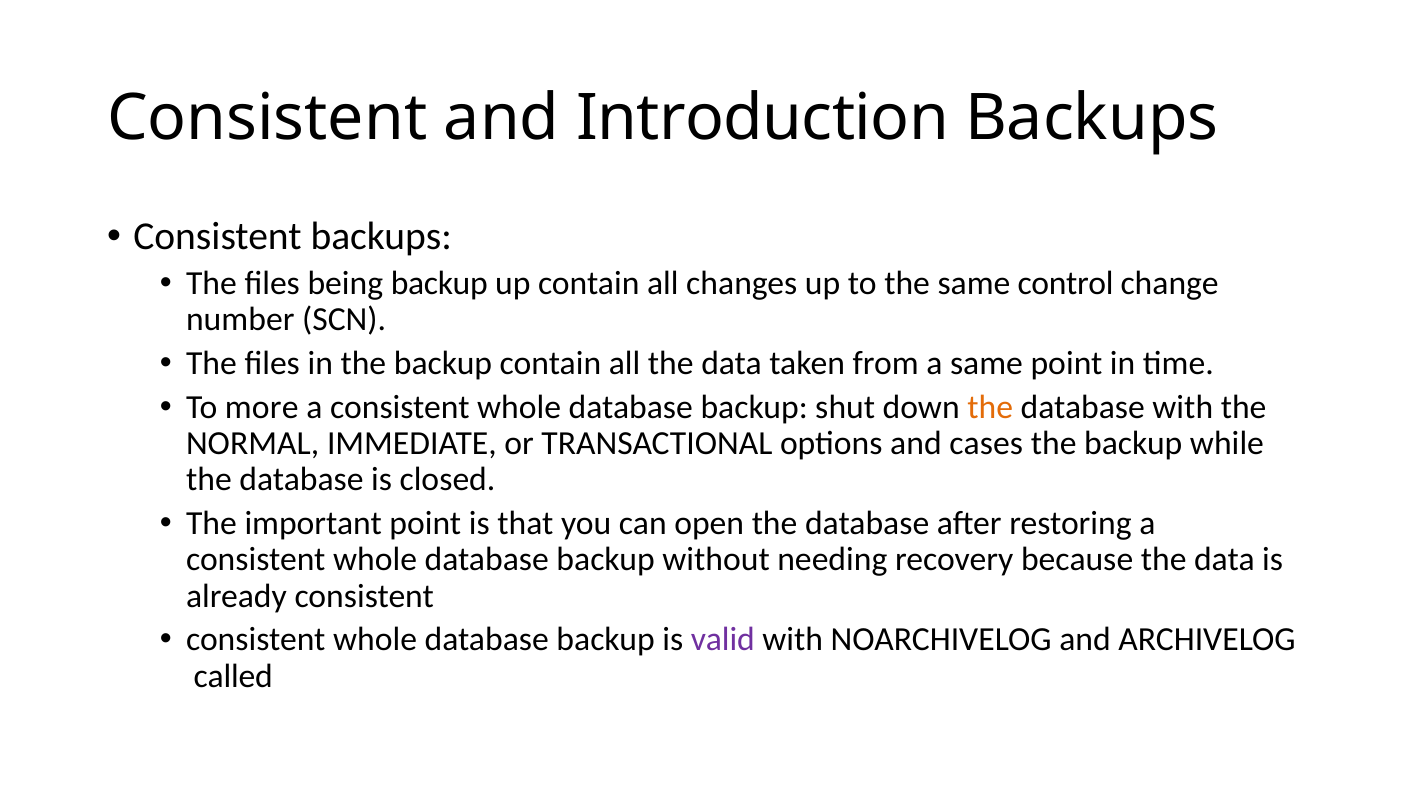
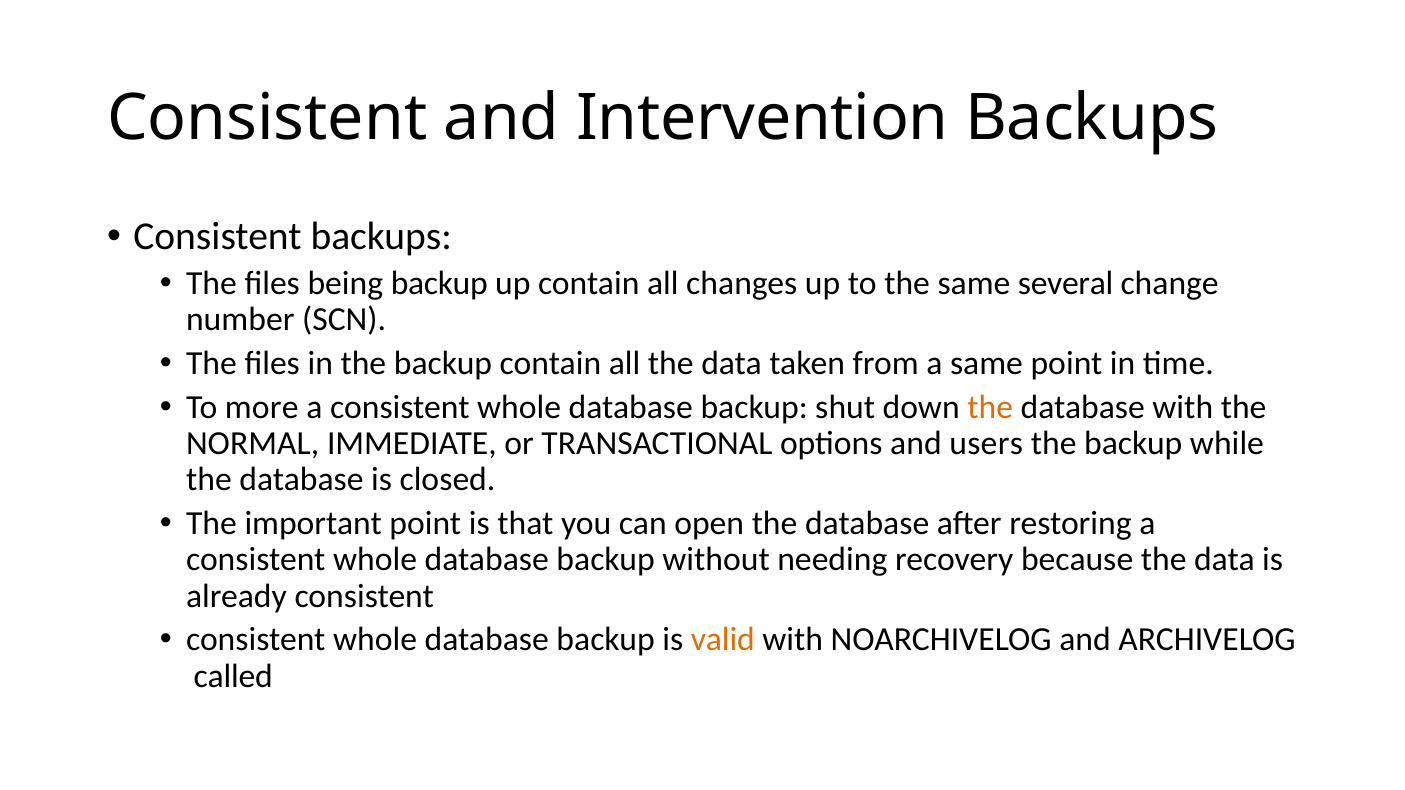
Introduction: Introduction -> Intervention (762, 118)
control: control -> several (1066, 284)
cases: cases -> users (986, 444)
valid colour: purple -> orange (723, 640)
